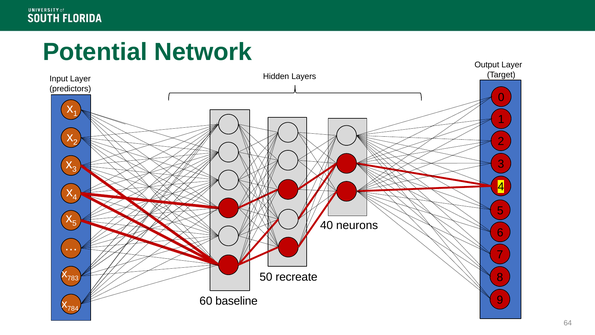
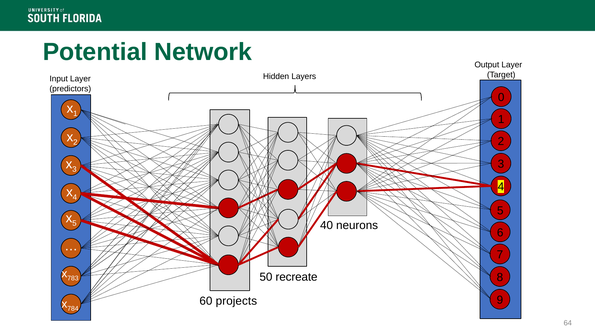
baseline: baseline -> projects (236, 301)
